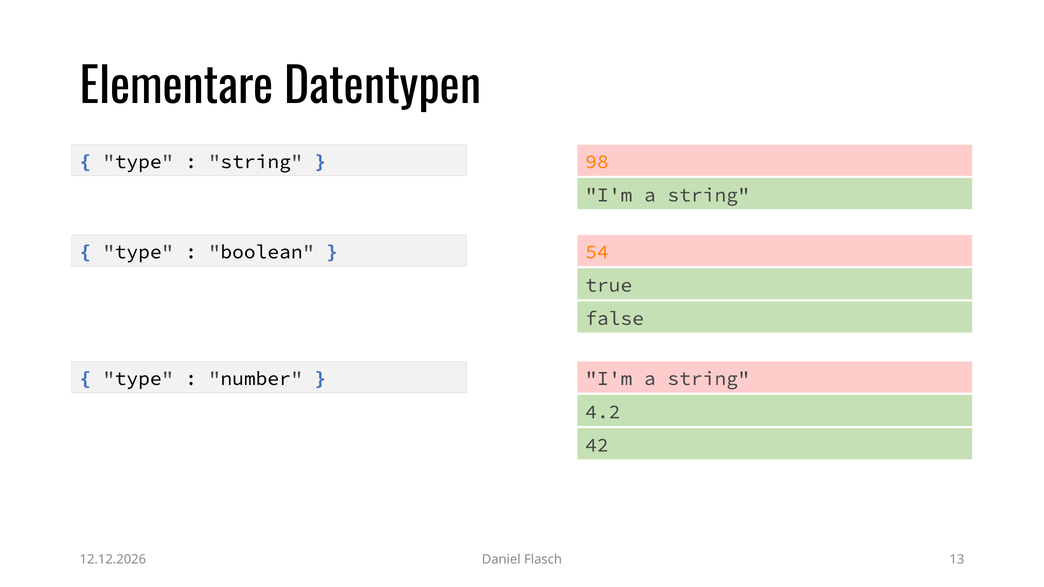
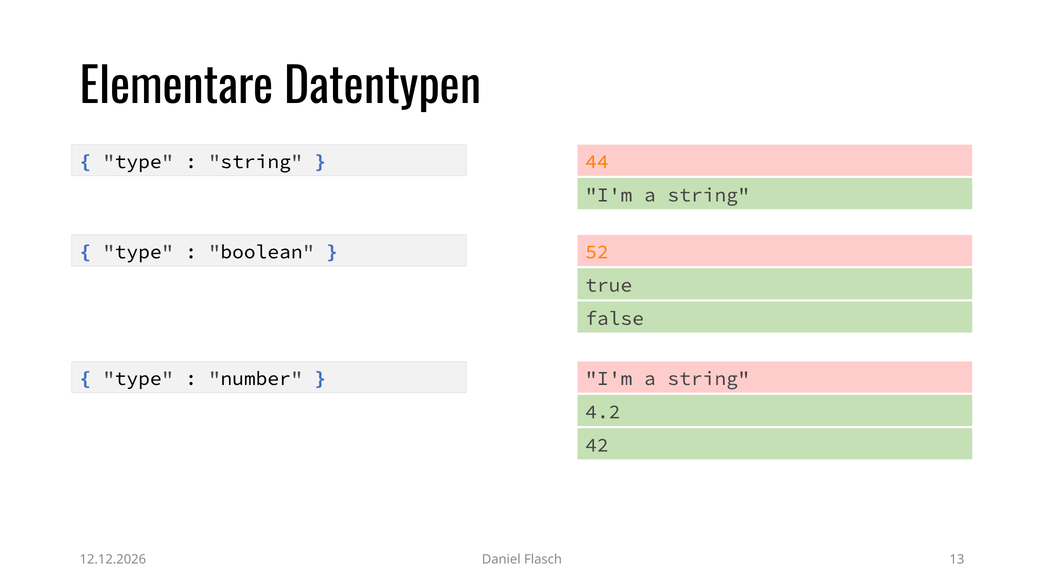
98: 98 -> 44 (597, 162)
54: 54 -> 52 (597, 252)
